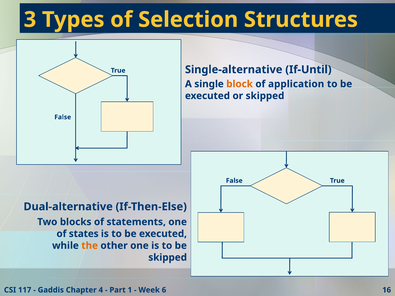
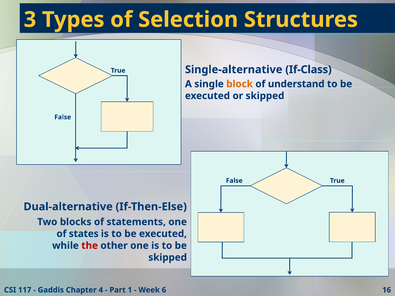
If-Until: If-Until -> If-Class (308, 70)
application: application -> understand (296, 84)
the colour: orange -> red (90, 246)
